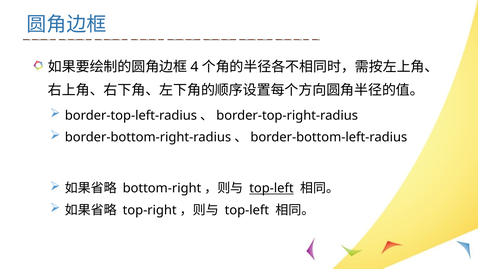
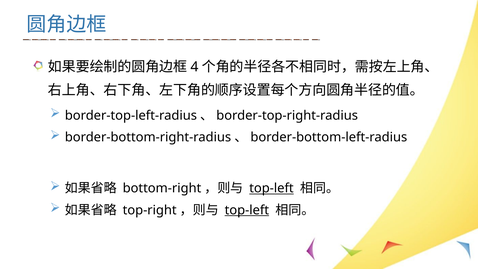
top-left underline: none -> present (247, 210)
